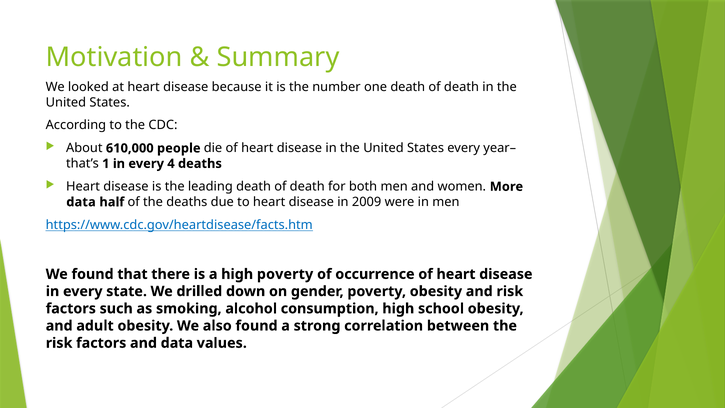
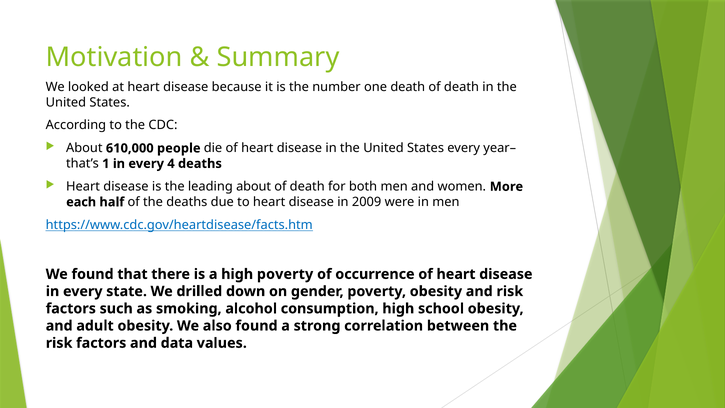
leading death: death -> about (254, 187)
data: data -> each (81, 202)
